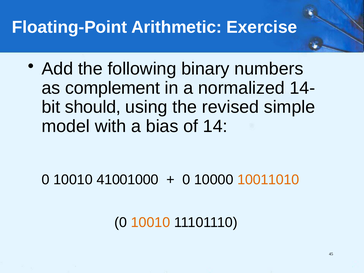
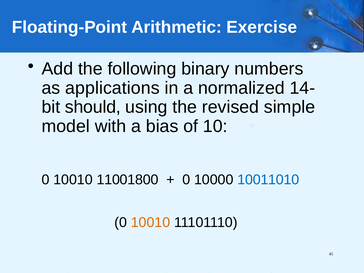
complement: complement -> applications (112, 88)
14: 14 -> 10 (215, 126)
41001000: 41001000 -> 11001800 (128, 180)
10011010 colour: orange -> blue (268, 180)
